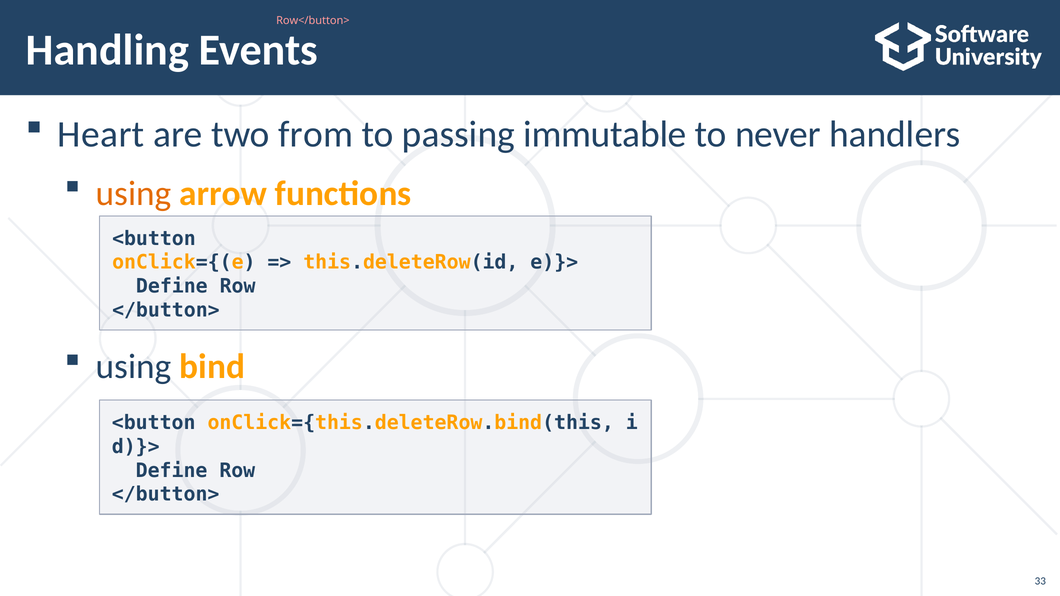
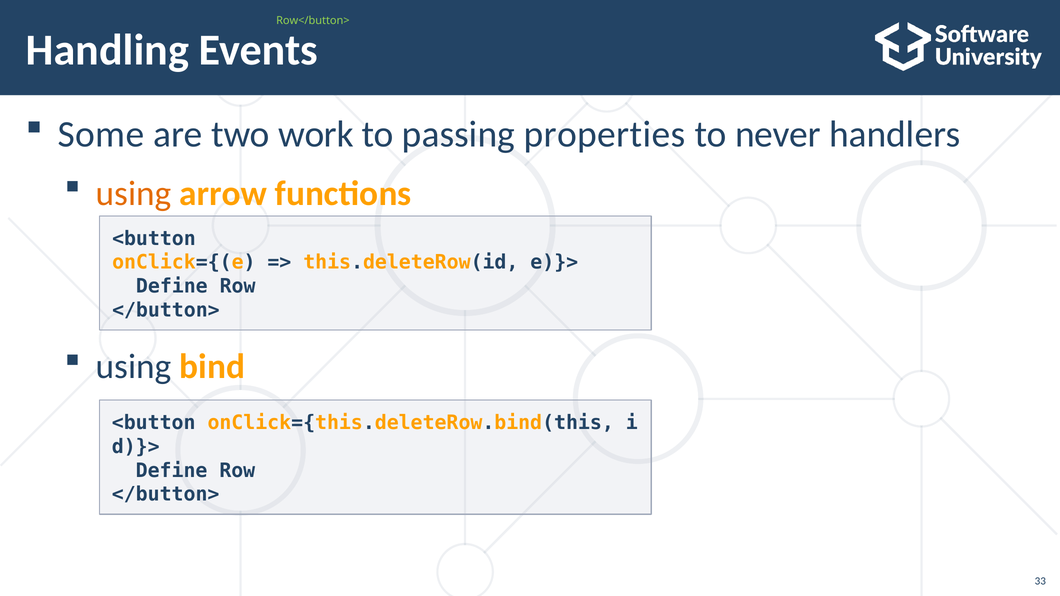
Row</button> colour: pink -> light green (313, 21)
Heart: Heart -> Some (101, 135)
from: from -> work (316, 135)
immutable: immutable -> properties (605, 135)
